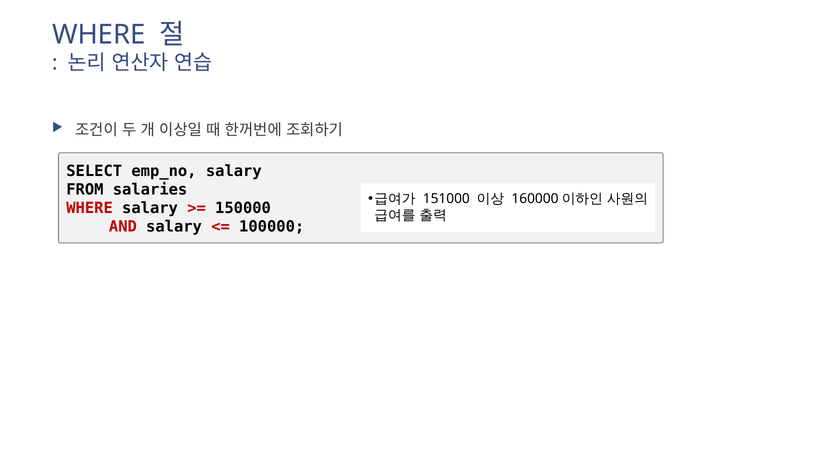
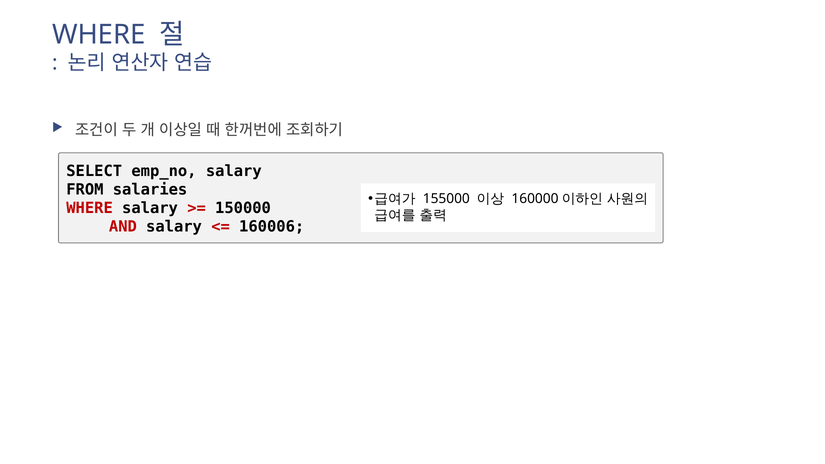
151000: 151000 -> 155000 (446, 199)
100000: 100000 -> 160006 (272, 227)
